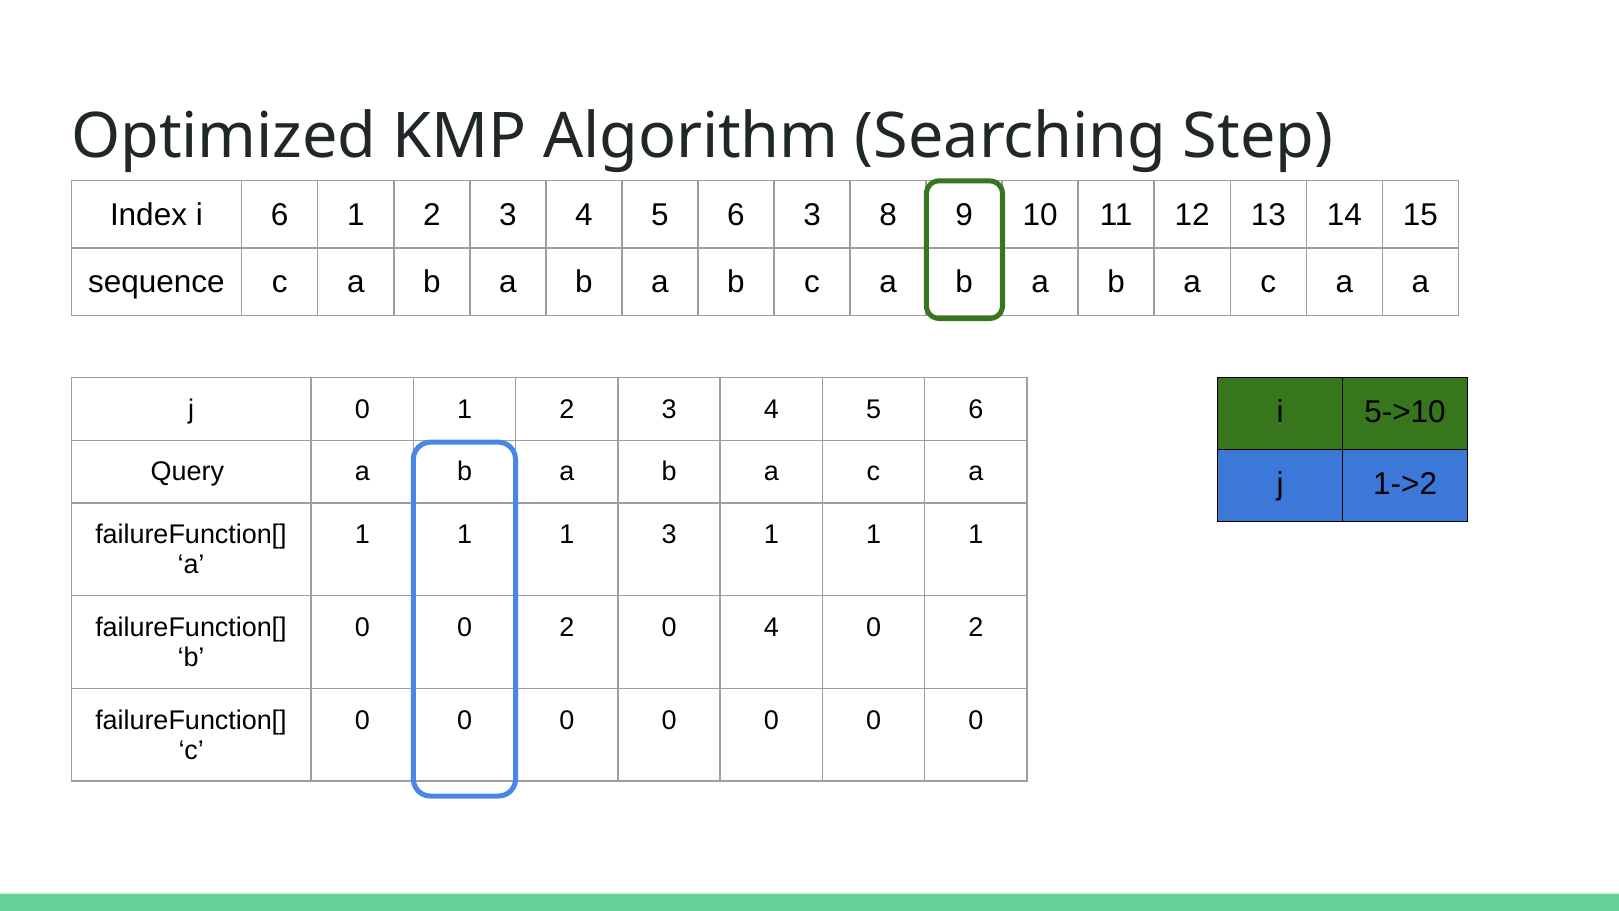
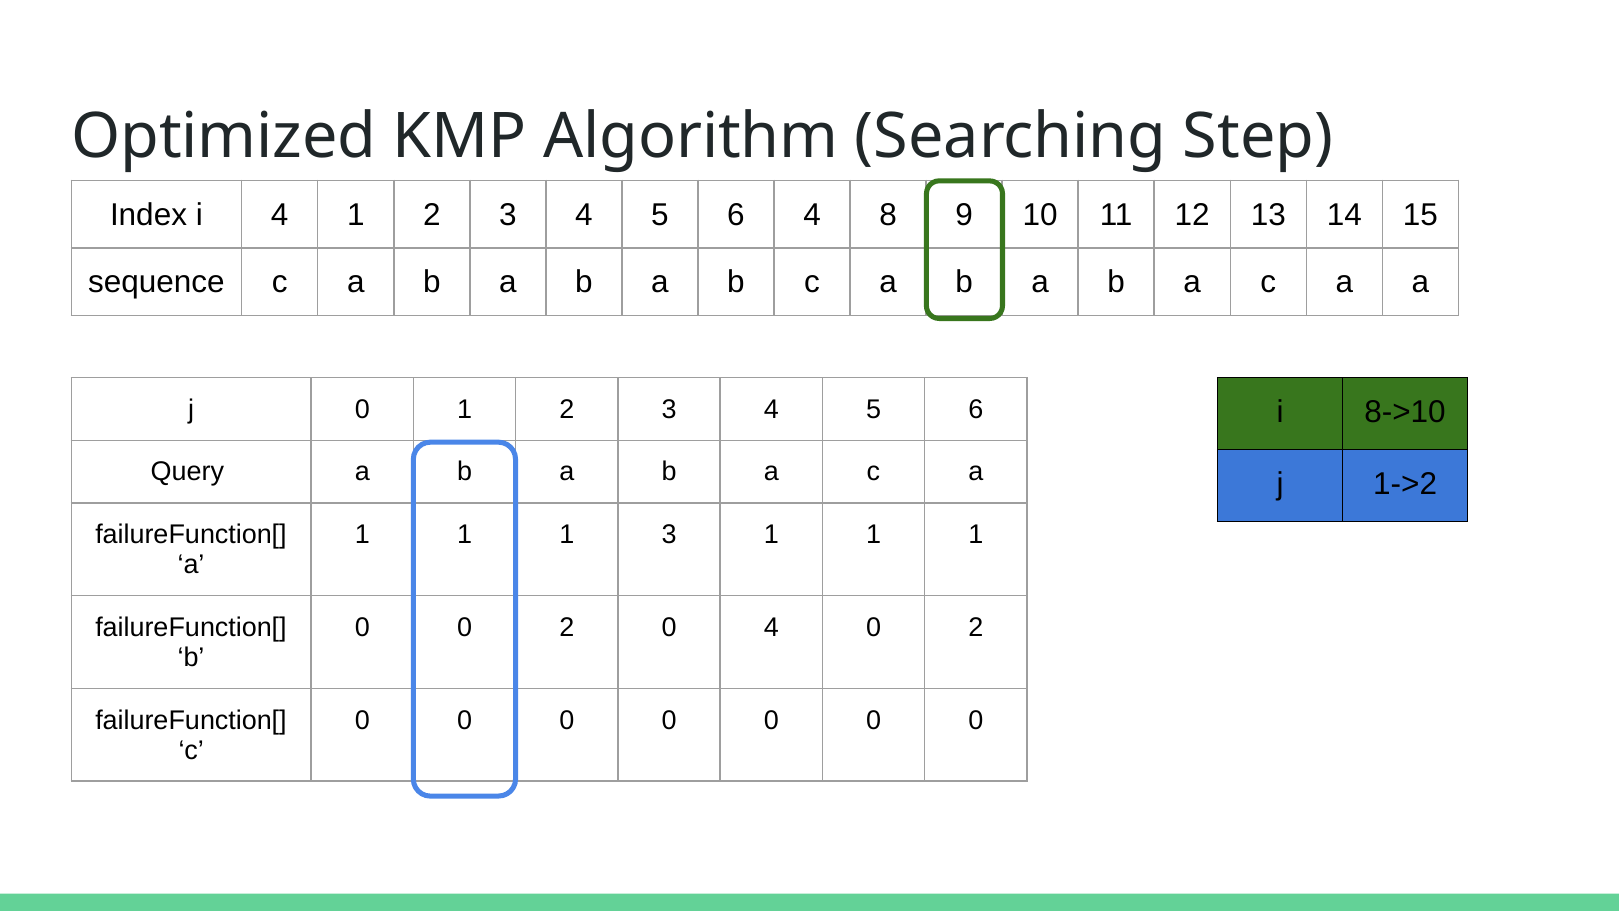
i 6: 6 -> 4 (280, 215)
6 3: 3 -> 4 (812, 215)
5->10: 5->10 -> 8->10 (1405, 412)
